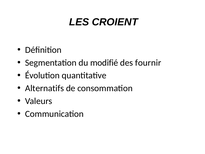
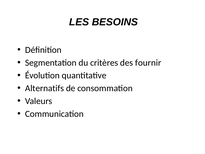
CROIENT: CROIENT -> BESOINS (115, 22)
modifié: modifié -> critères (104, 63)
